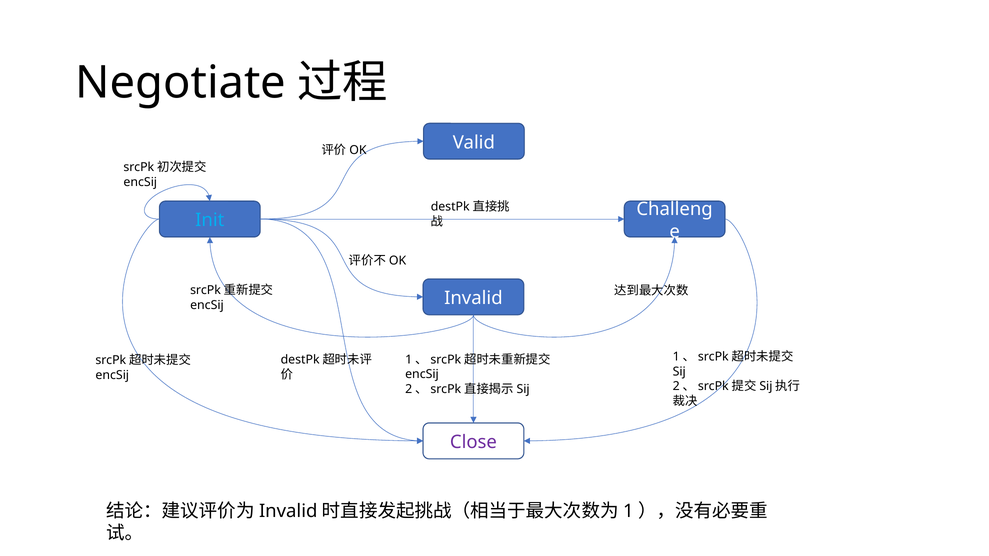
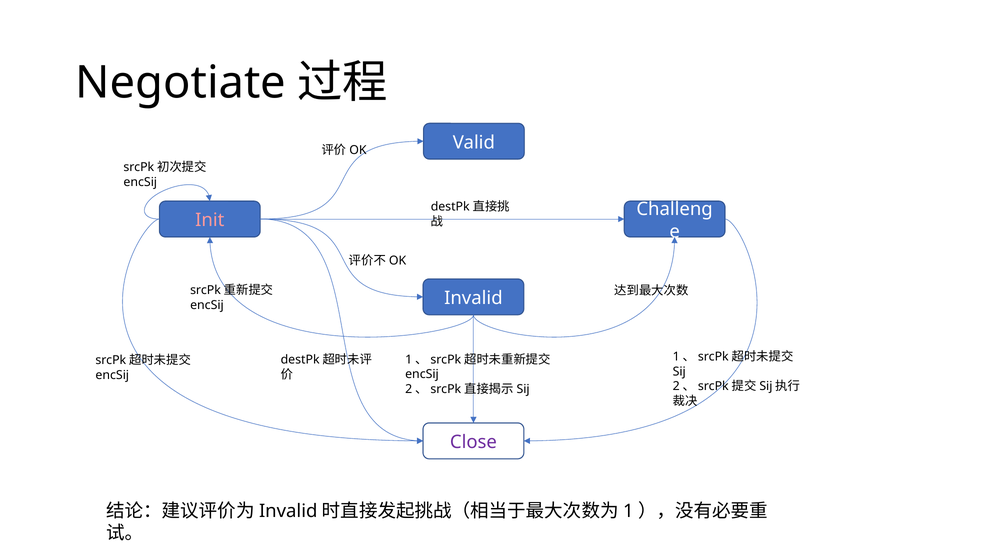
Init colour: light blue -> pink (210, 220)
